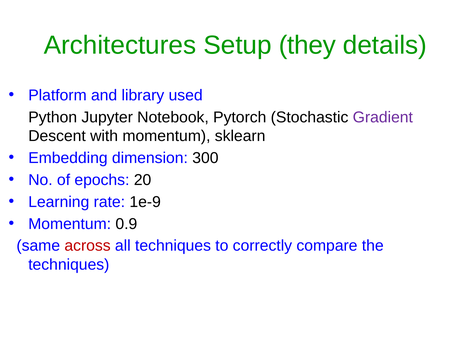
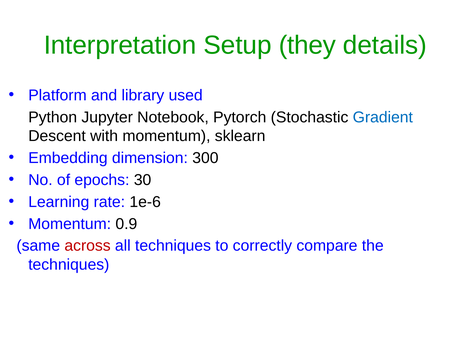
Architectures: Architectures -> Interpretation (120, 45)
Gradient colour: purple -> blue (383, 117)
20: 20 -> 30 (143, 180)
1e-9: 1e-9 -> 1e-6 (145, 202)
